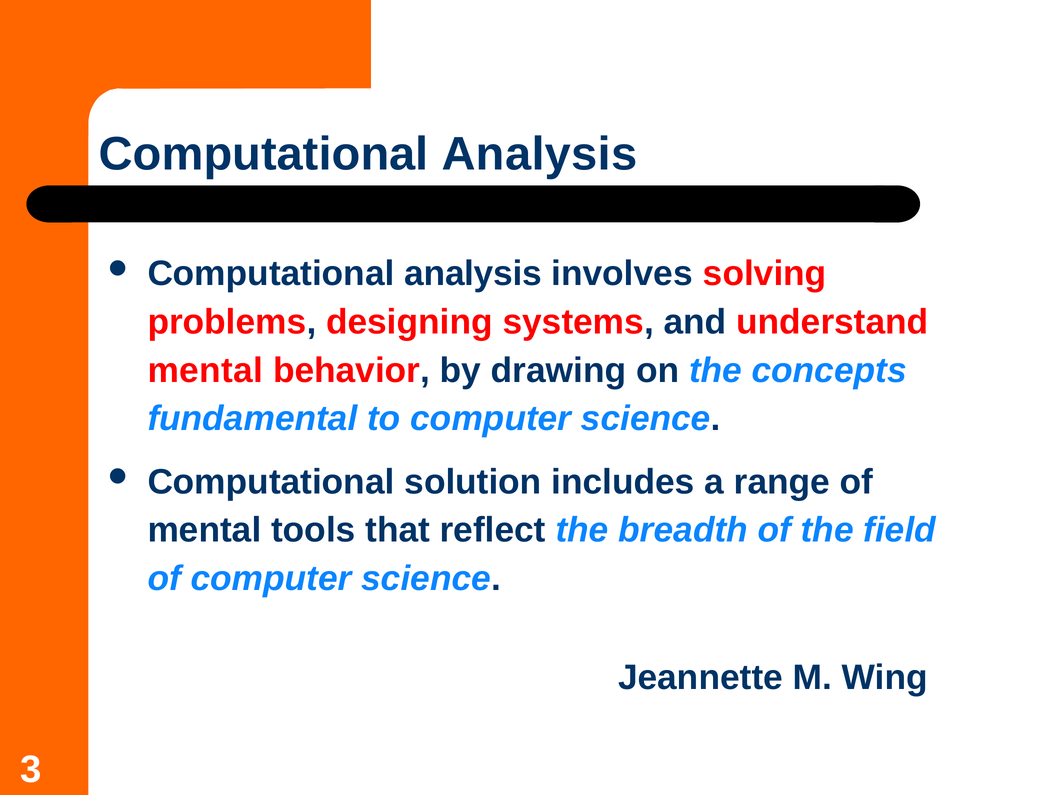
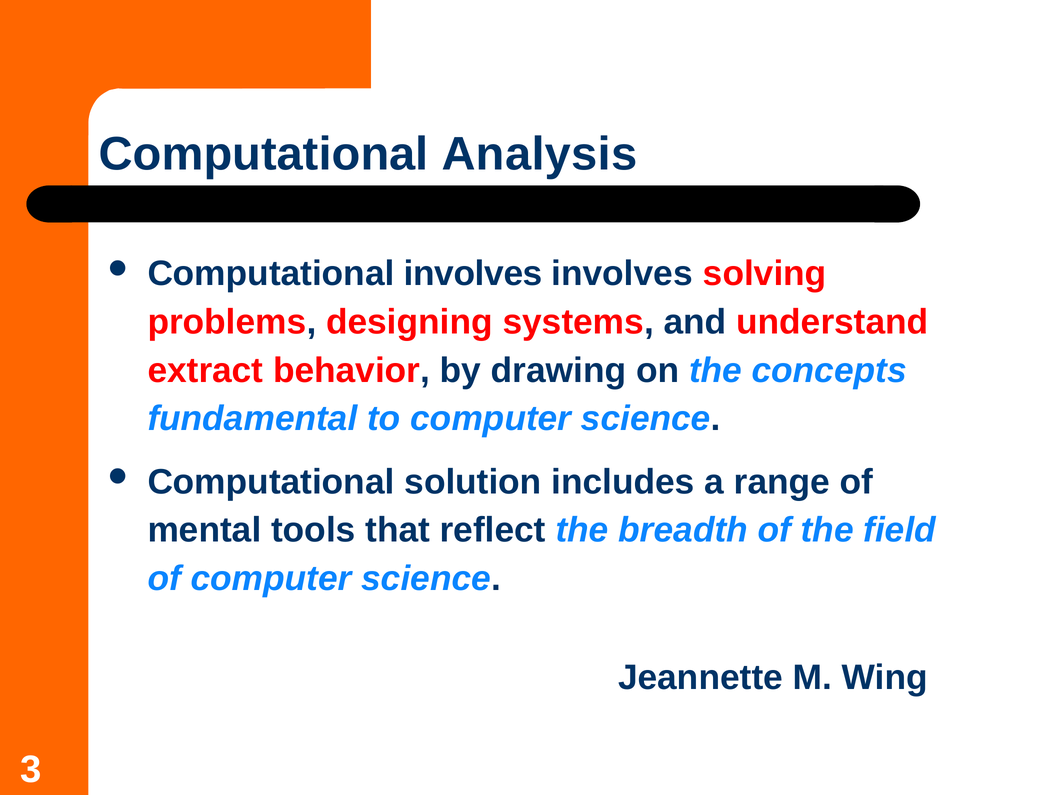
analysis: analysis -> involves (473, 274)
mental: mental -> extract (205, 370)
